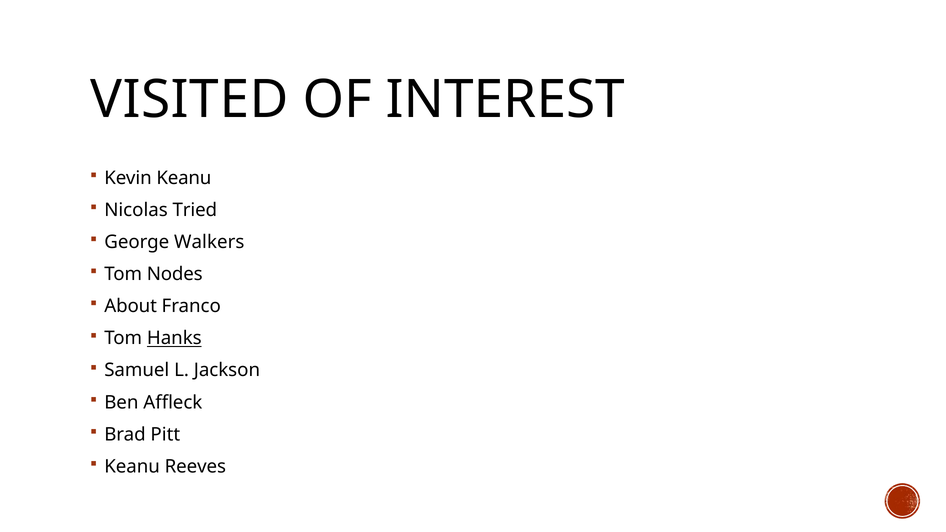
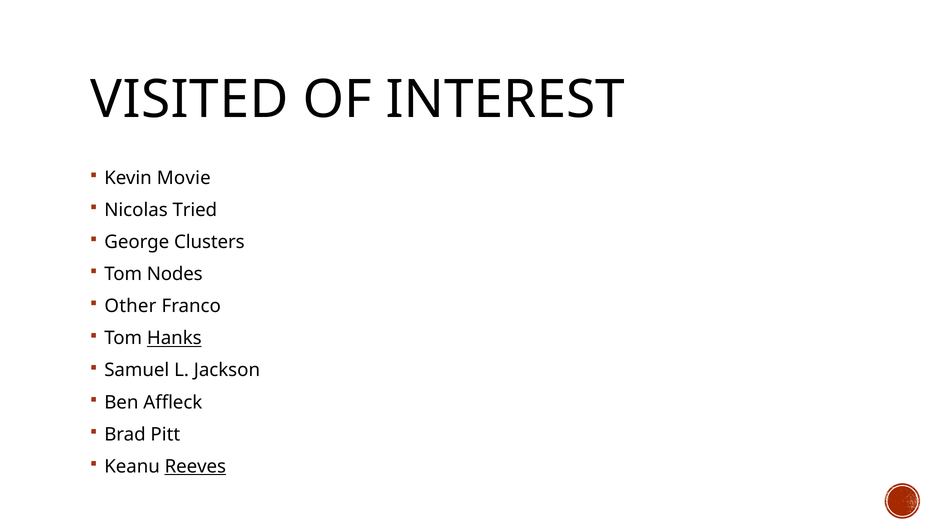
Kevin Keanu: Keanu -> Movie (184, 178)
Walkers: Walkers -> Clusters (209, 242)
About: About -> Other (130, 306)
Reeves underline: none -> present (195, 467)
